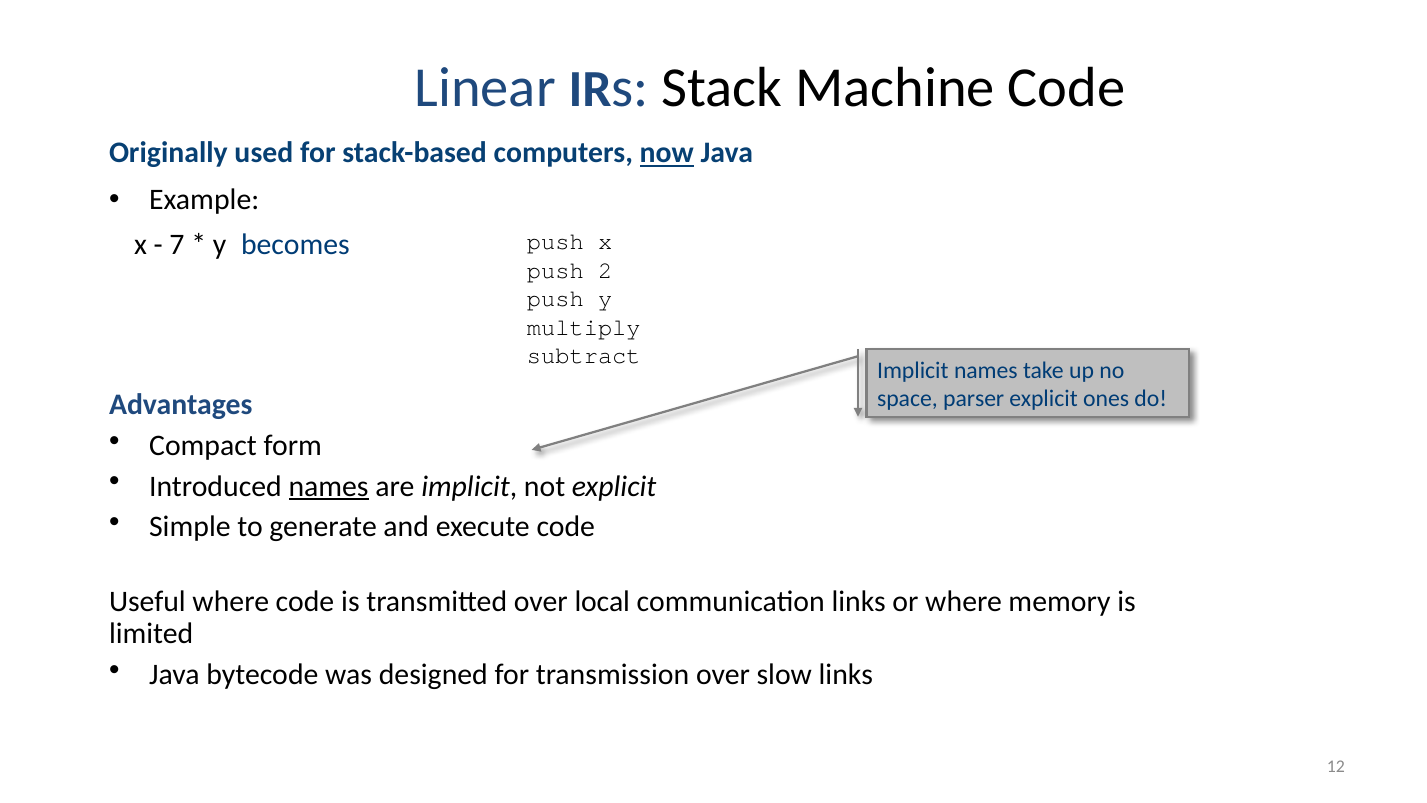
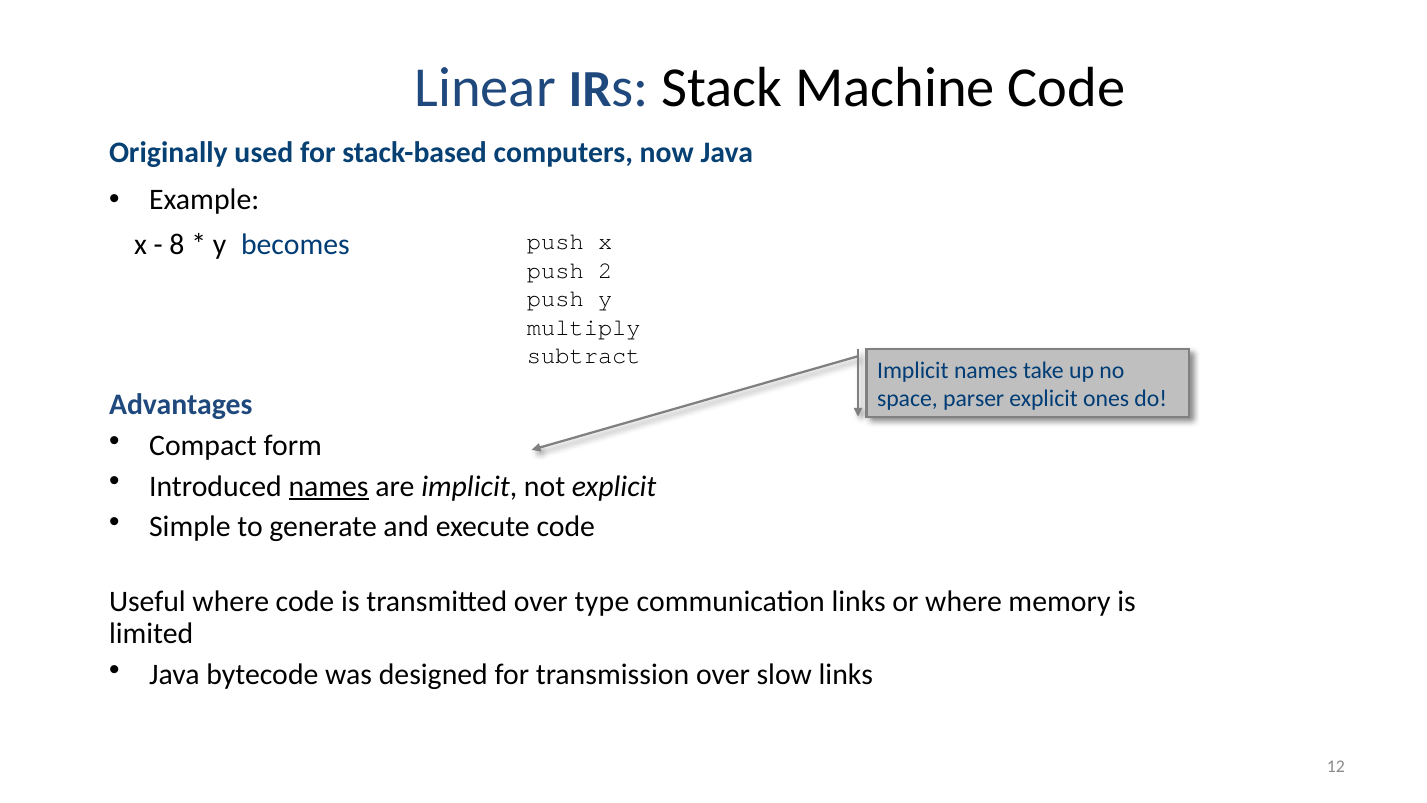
now underline: present -> none (667, 153)
7: 7 -> 8 (177, 244)
local: local -> type (602, 602)
